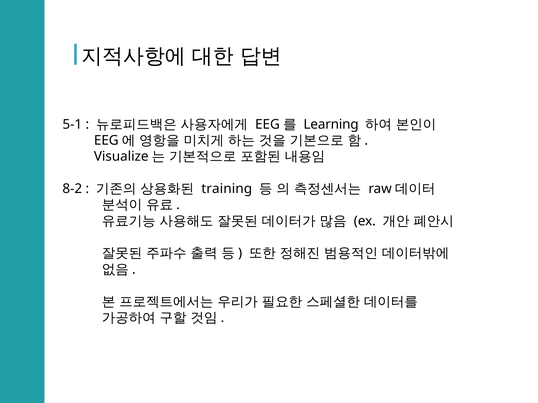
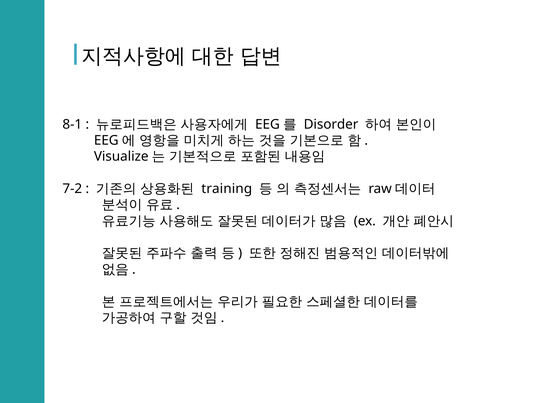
5-1: 5-1 -> 8-1 (72, 124)
Learning: Learning -> Disorder (331, 124)
8-2: 8-2 -> 7-2 (72, 189)
